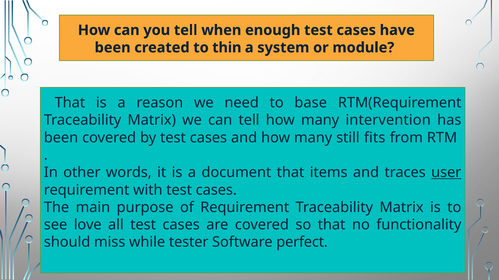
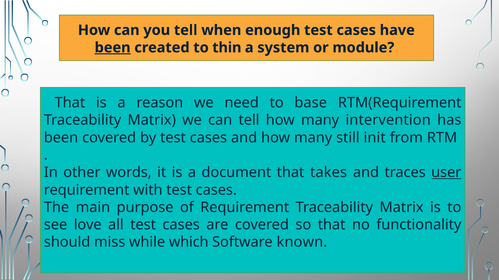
been underline: none -> present (113, 48)
fits: fits -> init (375, 138)
items: items -> takes (329, 173)
tester: tester -> which (189, 243)
perfect: perfect -> known (302, 243)
